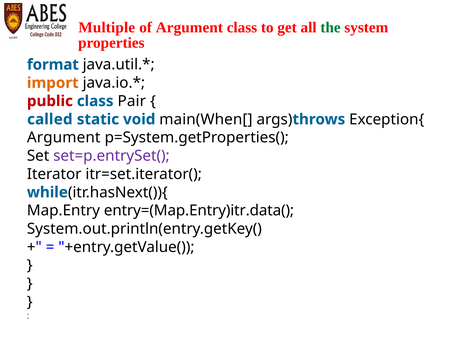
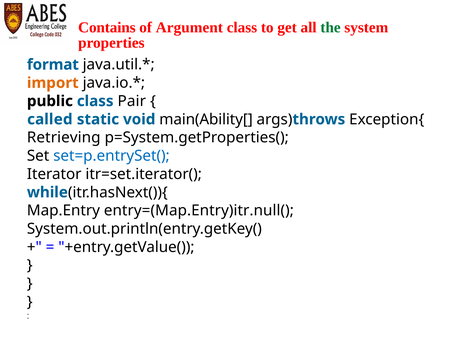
Multiple: Multiple -> Contains (107, 28)
public colour: red -> black (50, 101)
main(When[: main(When[ -> main(Ability[ (206, 119)
Argument: Argument -> Retrieving (64, 138)
set=p.entrySet( colour: purple -> blue (111, 156)
entry=(Map.Entry)itr.data(: entry=(Map.Entry)itr.data( -> entry=(Map.Entry)itr.null( (199, 211)
